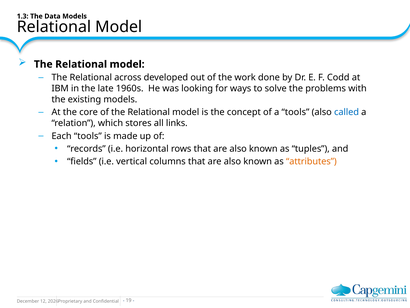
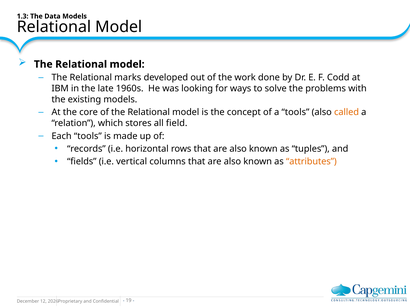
across: across -> marks (128, 78)
called colour: blue -> orange (347, 112)
links: links -> field (177, 123)
